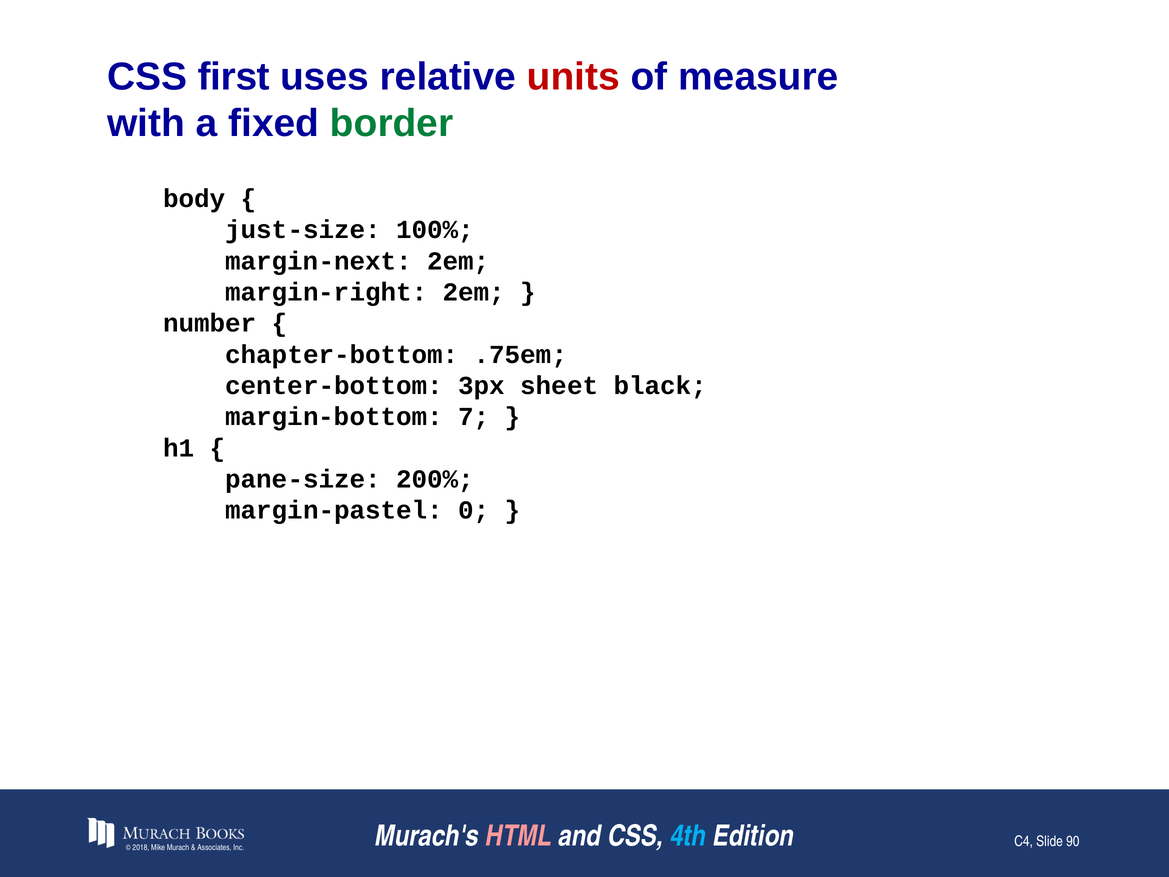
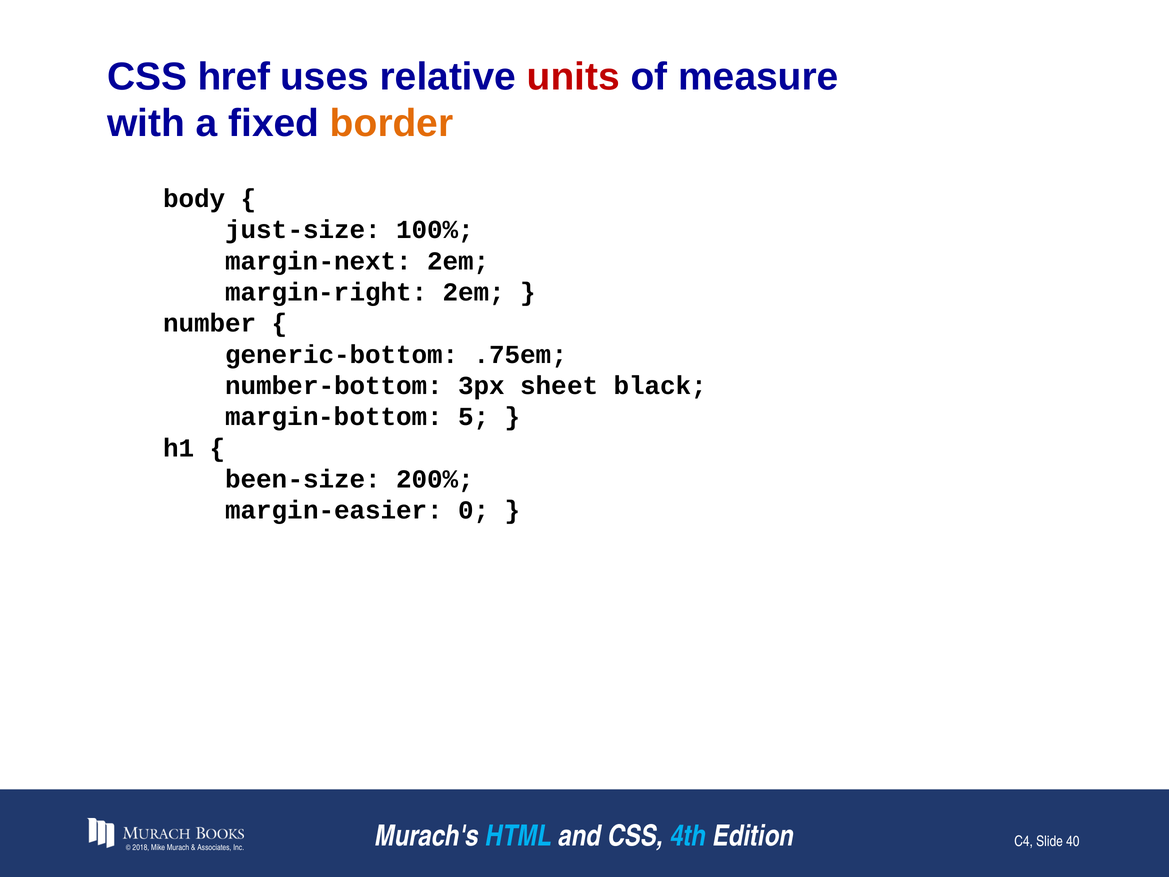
first: first -> href (234, 77)
border colour: green -> orange (392, 124)
chapter-bottom: chapter-bottom -> generic-bottom (342, 354)
center-bottom: center-bottom -> number-bottom (334, 386)
7: 7 -> 5 (474, 417)
pane-size: pane-size -> been-size (303, 479)
margin-pastel: margin-pastel -> margin-easier (334, 510)
HTML colour: pink -> light blue (519, 836)
90: 90 -> 40 (1073, 841)
